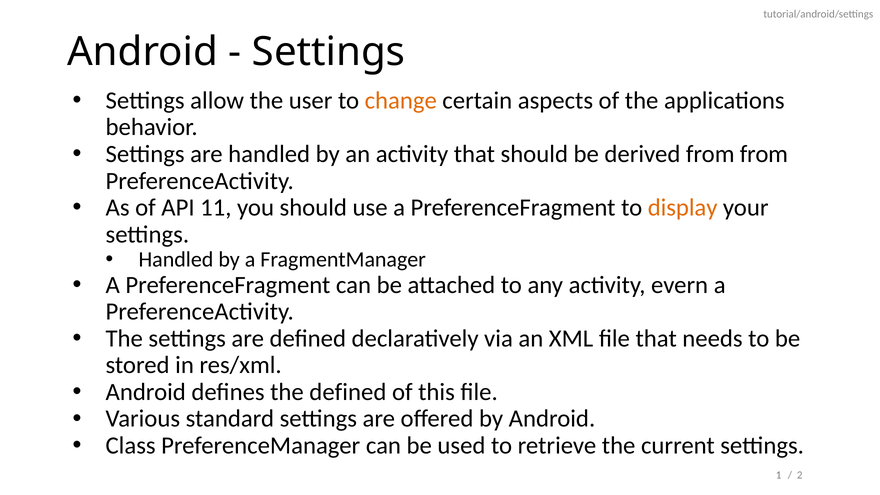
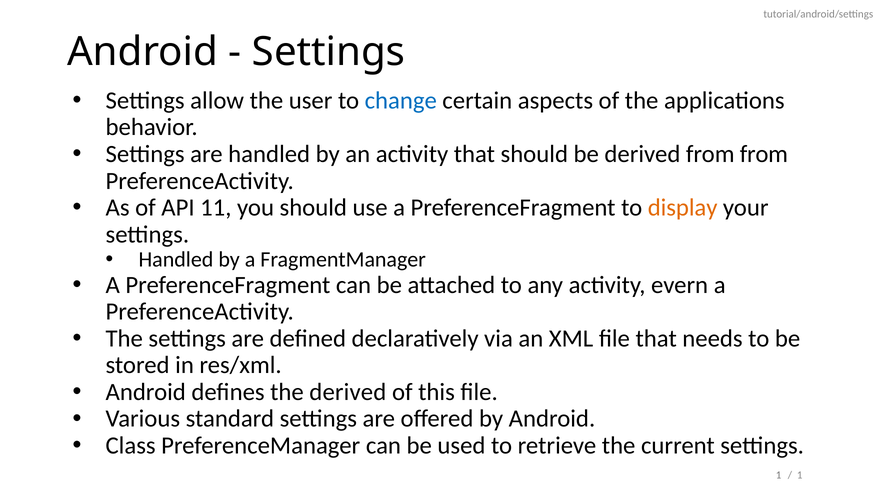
change colour: orange -> blue (401, 101)
the defined: defined -> derived (348, 392)
2: 2 -> 1 (800, 475)
